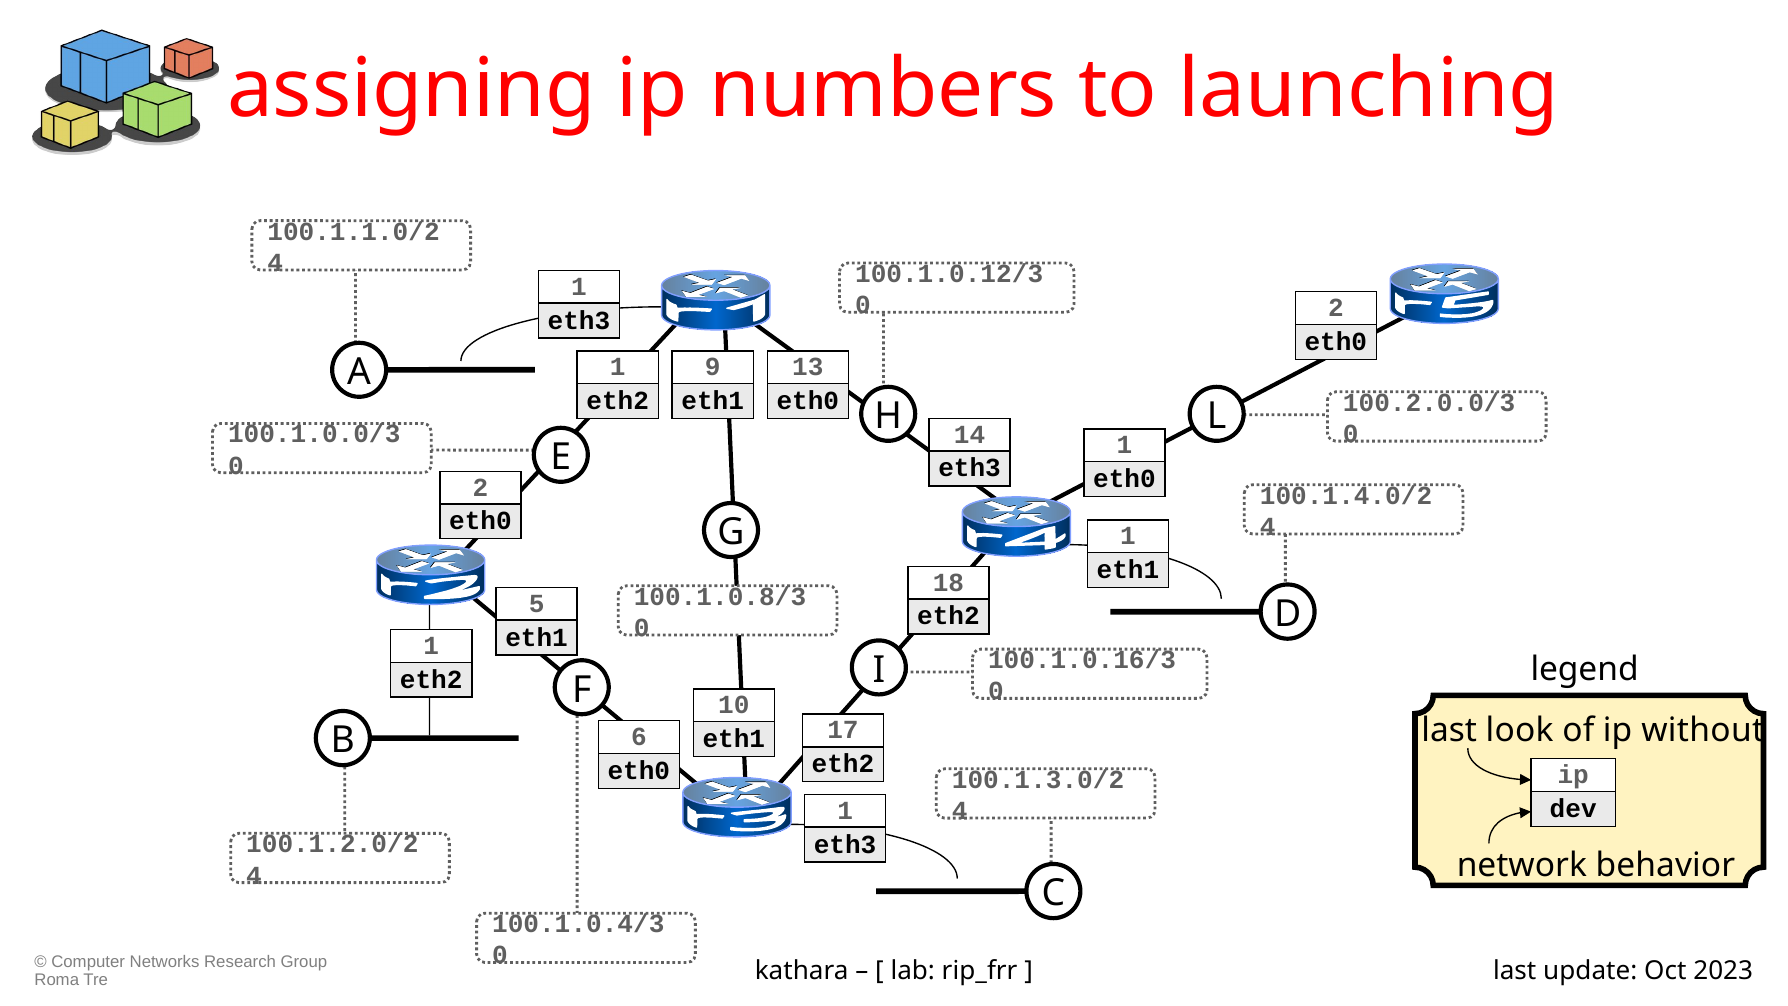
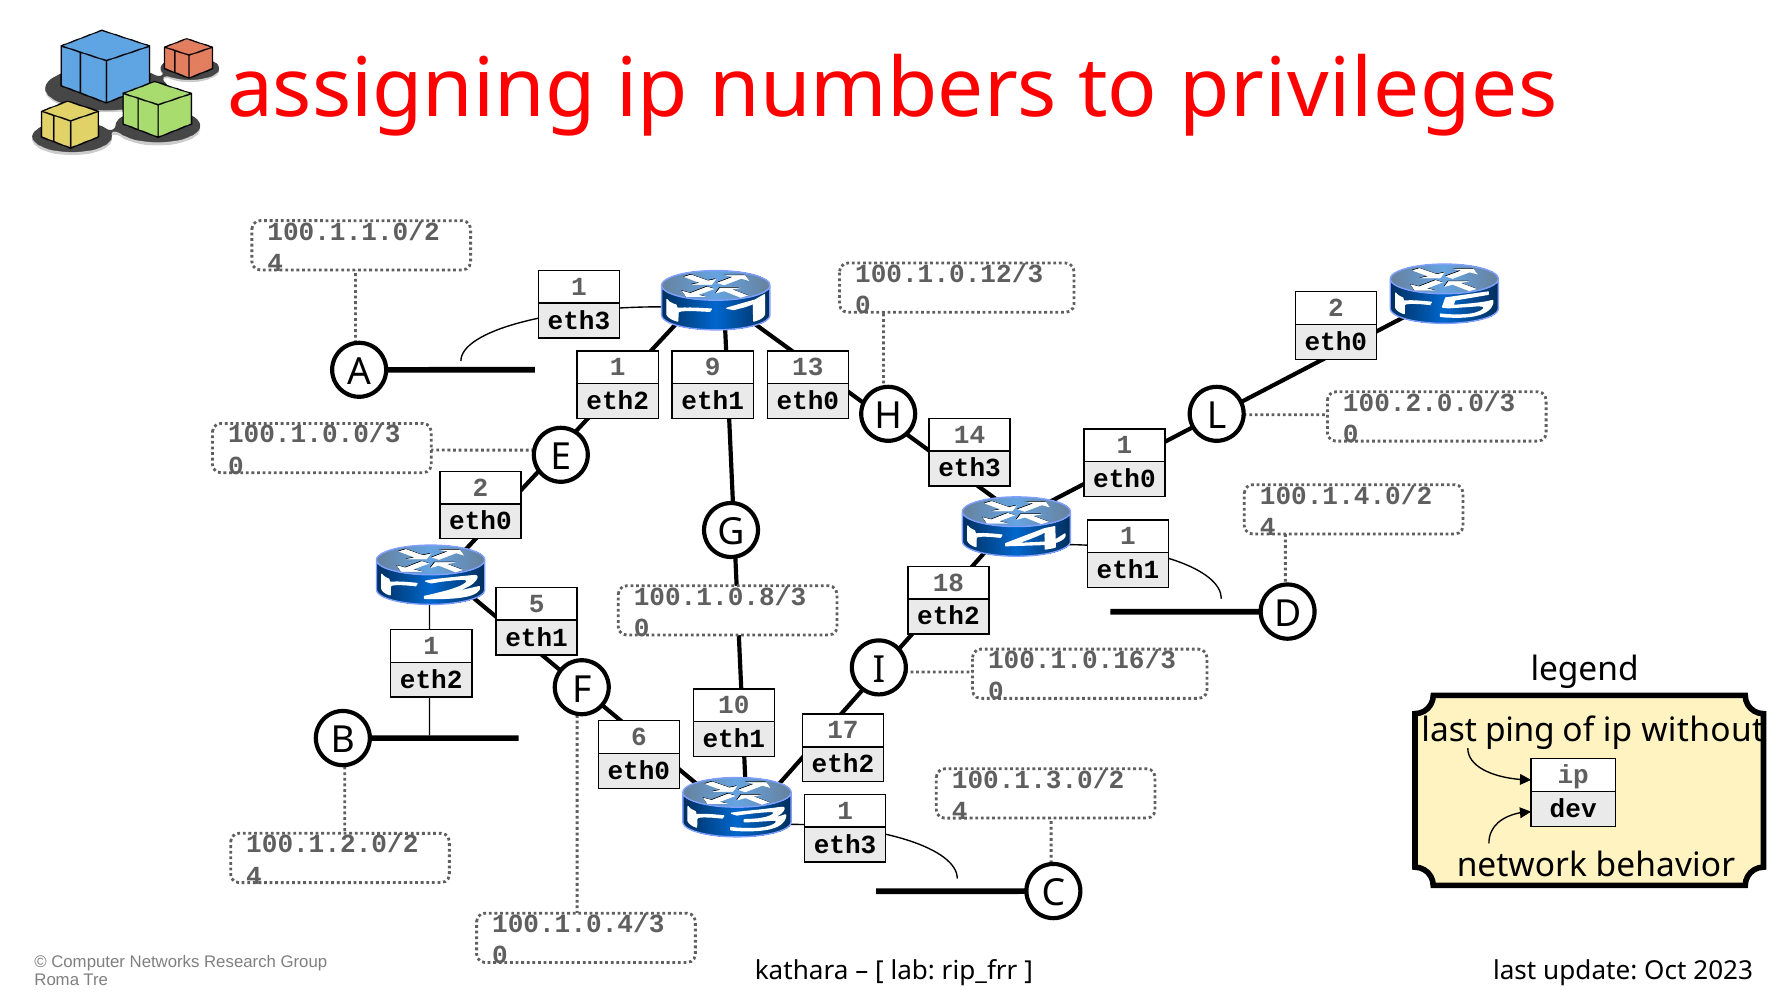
launching: launching -> privileges (1369, 90)
look: look -> ping (1520, 730)
